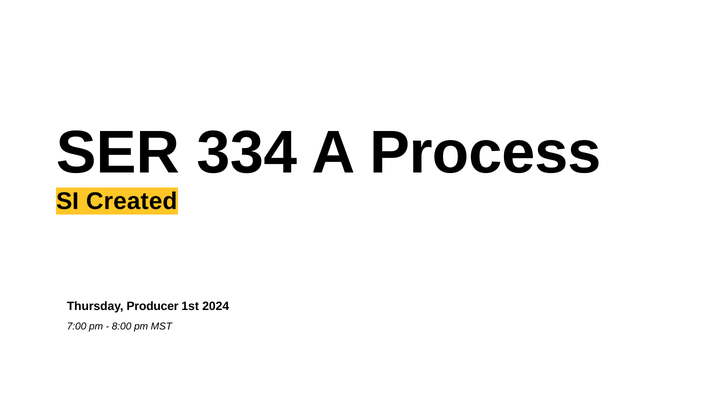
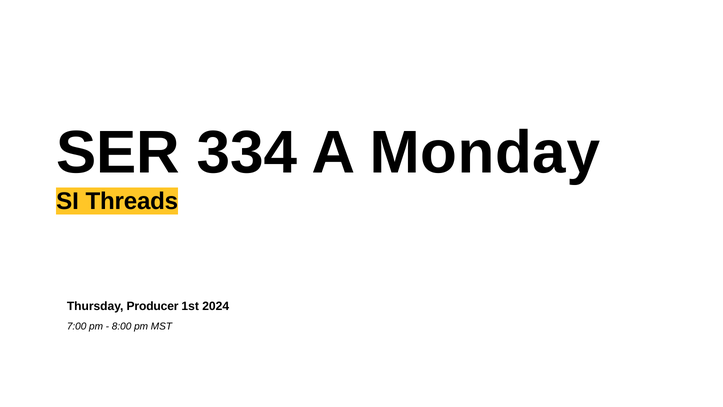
Process: Process -> Monday (485, 153)
Created: Created -> Threads (132, 201)
